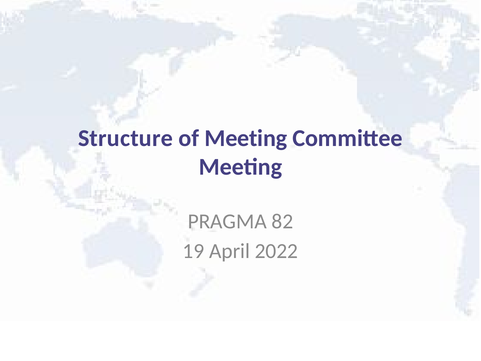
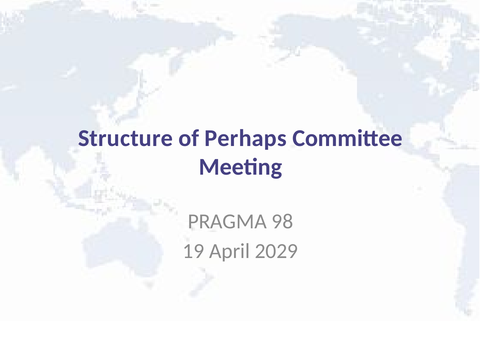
of Meeting: Meeting -> Perhaps (246, 138)
82: 82 -> 98 (282, 221)
2022: 2022 -> 2029 (276, 251)
